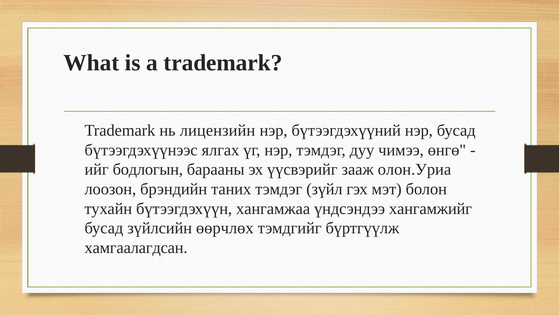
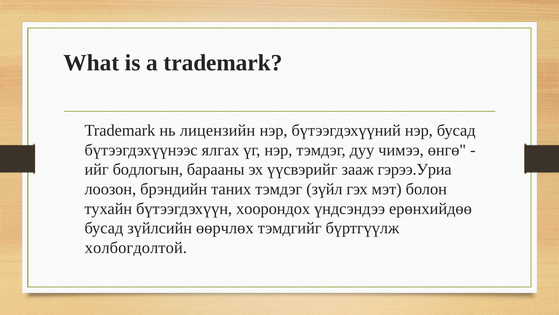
олон.Уриа: олон.Уриа -> гэрээ.Уриа (415, 169)
хангамжаа: хангамжаа -> хоорондох (273, 208)
хангамжийг: хангамжийг -> ерөнхийдөө (430, 208)
хамгаалагдсан: хамгаалагдсан -> холбогдолтой (136, 247)
